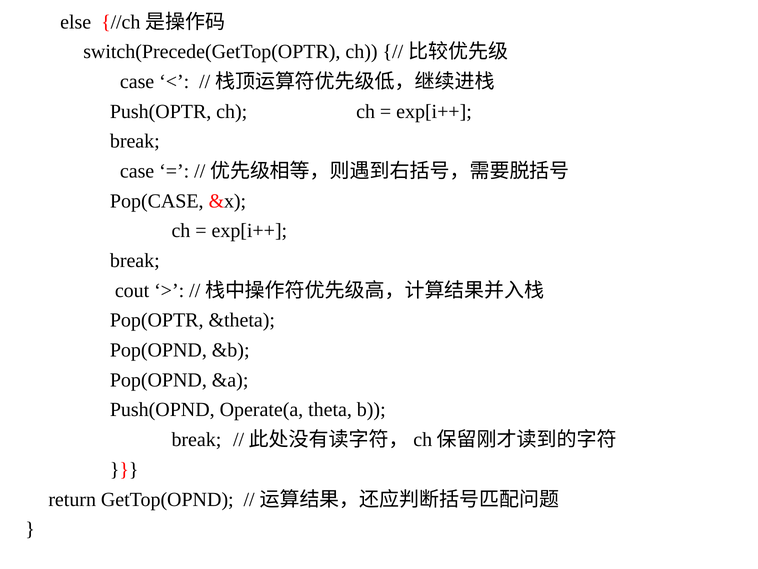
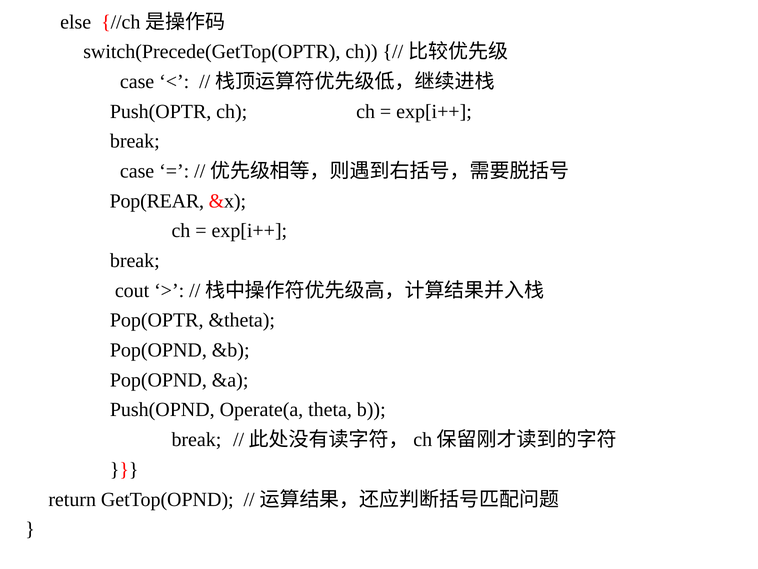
Pop(CASE: Pop(CASE -> Pop(REAR (157, 201)
